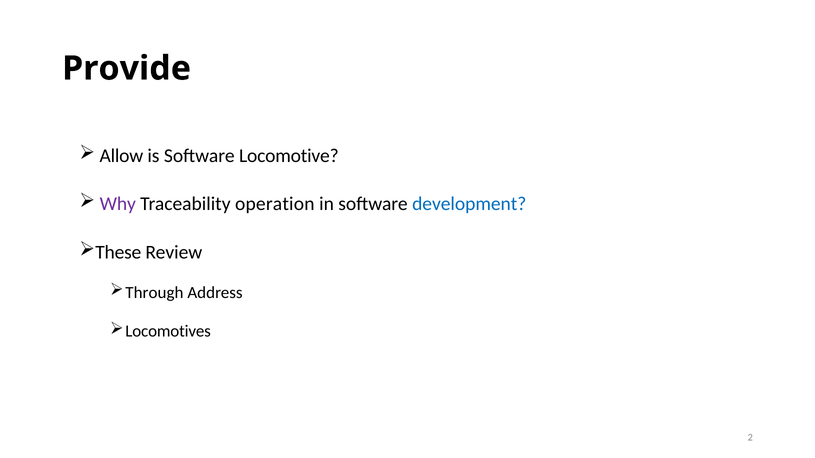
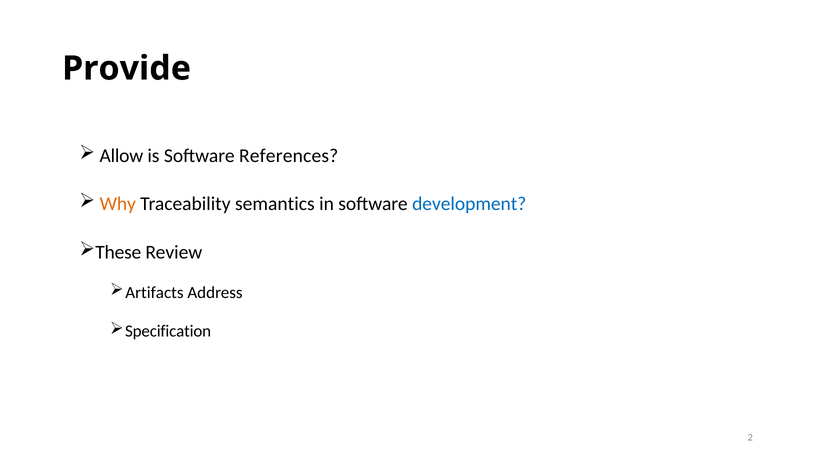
Locomotive: Locomotive -> References (289, 156)
Why colour: purple -> orange (118, 204)
operation: operation -> semantics (275, 204)
Through: Through -> Artifacts (154, 293)
Locomotives: Locomotives -> Specification (168, 332)
